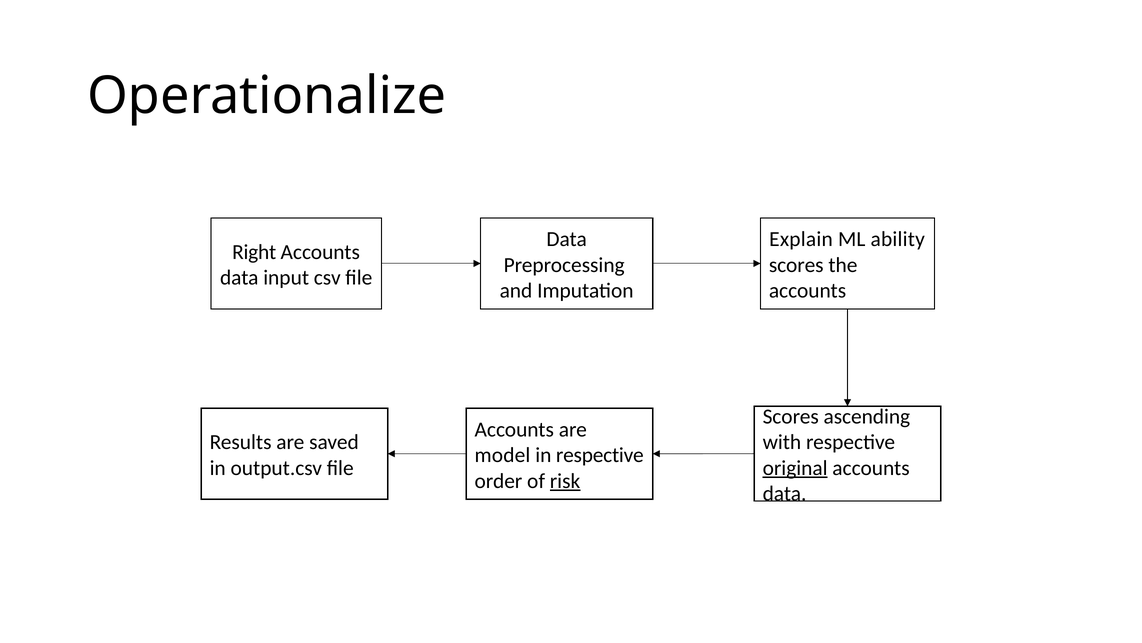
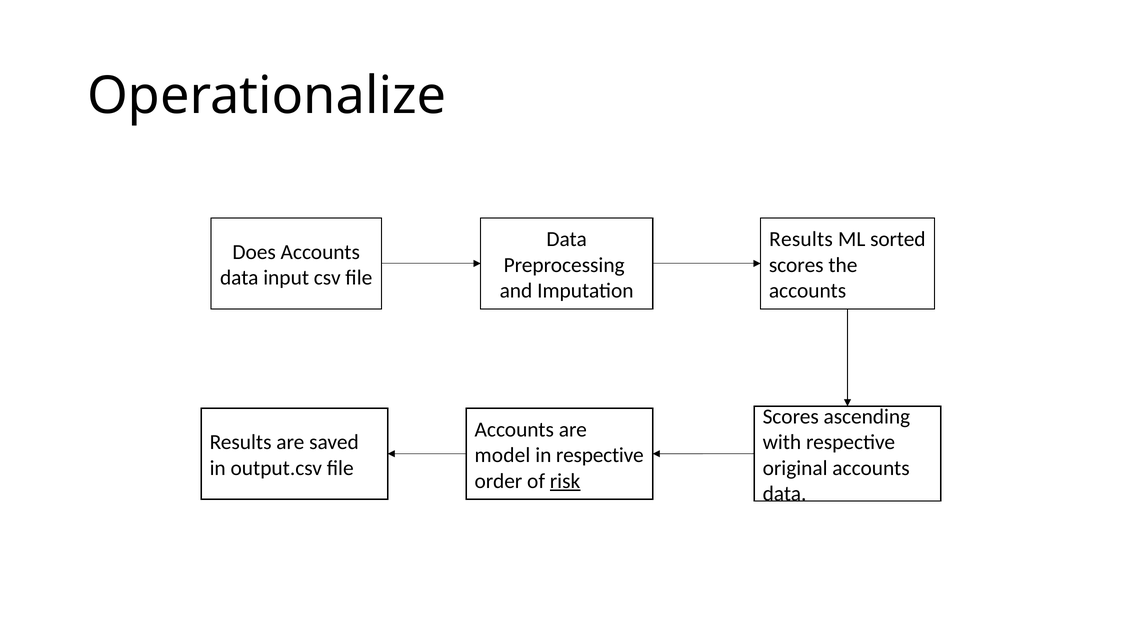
Explain: Explain -> Results (801, 239)
ability: ability -> sorted (898, 239)
Right: Right -> Does (254, 252)
original underline: present -> none (795, 468)
